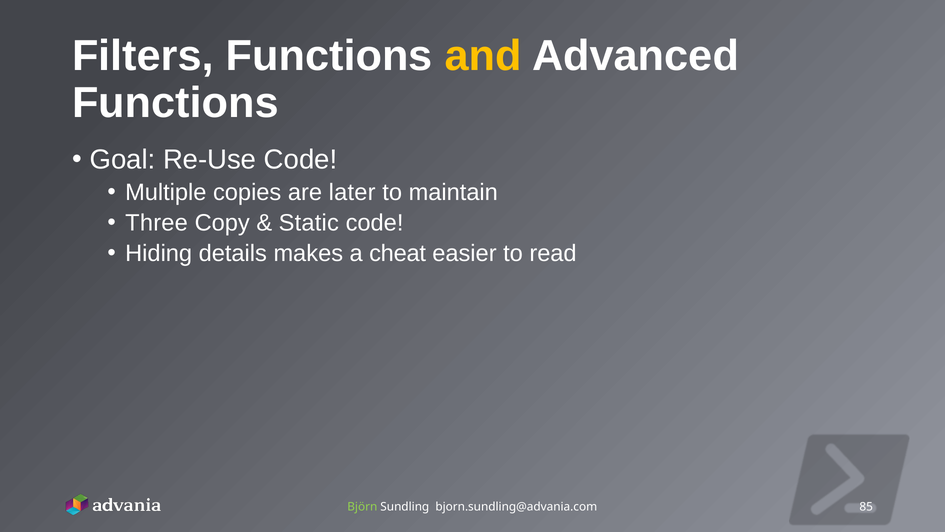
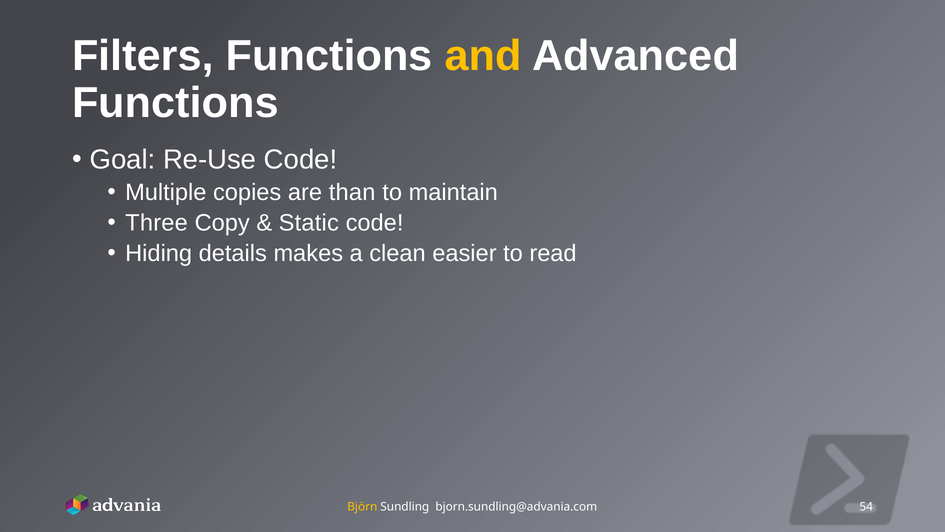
later: later -> than (352, 192)
cheat: cheat -> clean (397, 253)
Björn colour: light green -> yellow (362, 507)
85: 85 -> 54 (866, 507)
